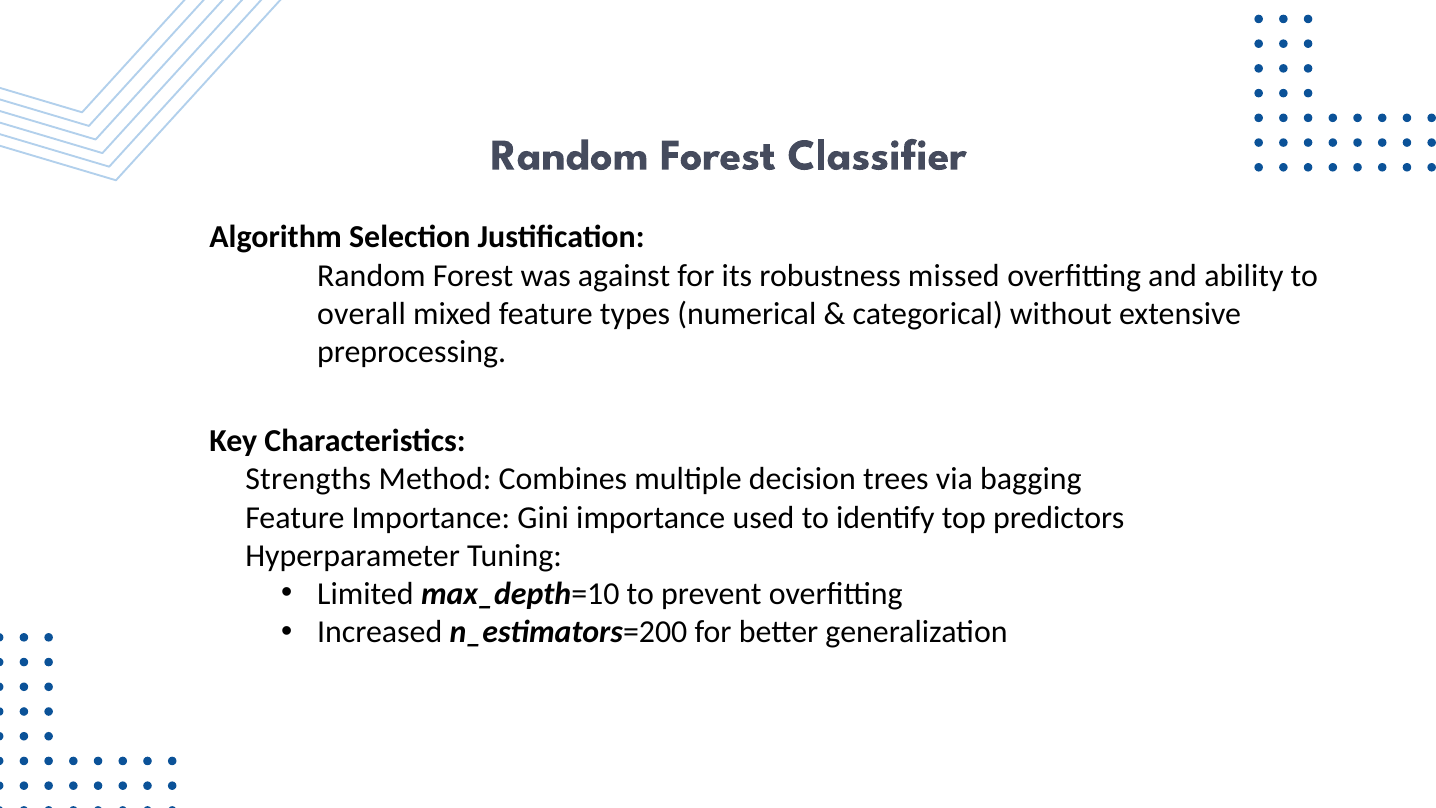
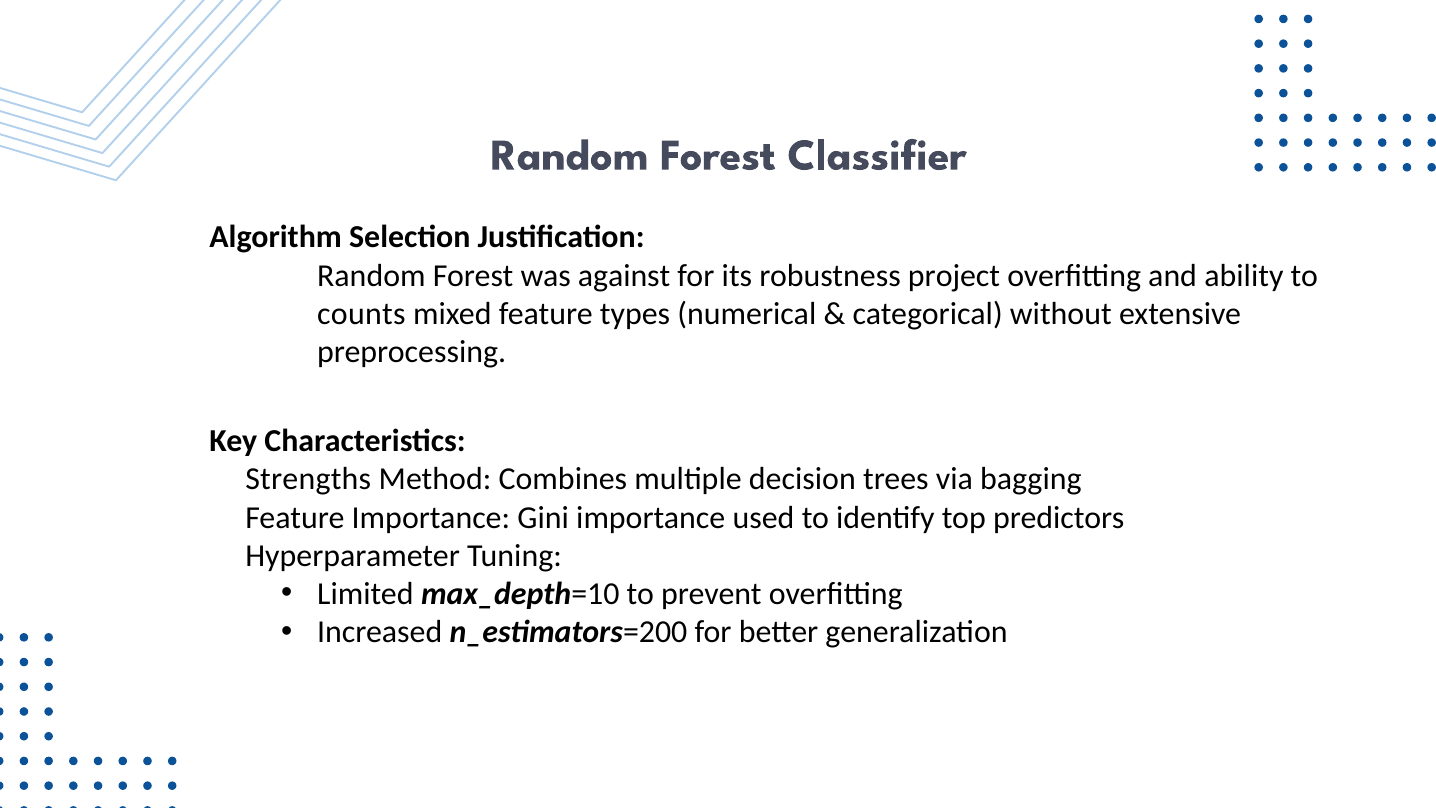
missed: missed -> project (954, 276)
overall: overall -> counts (361, 314)
